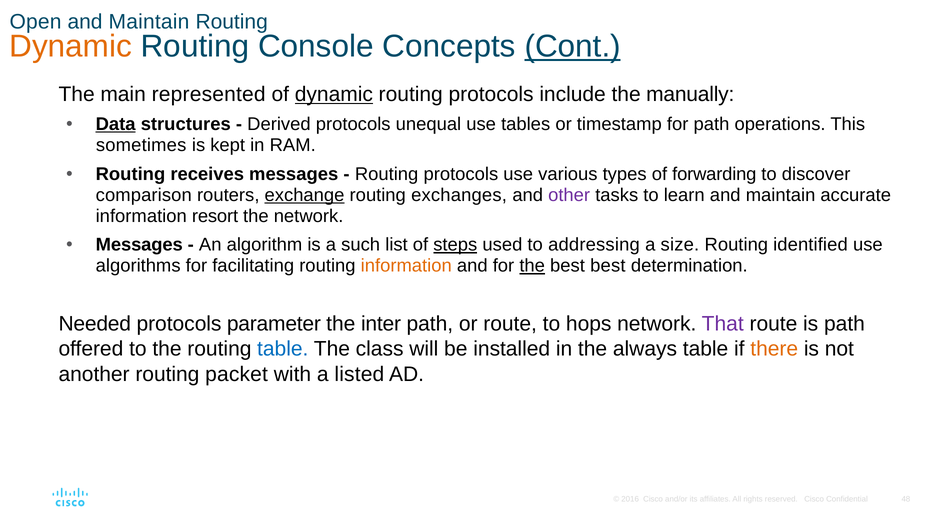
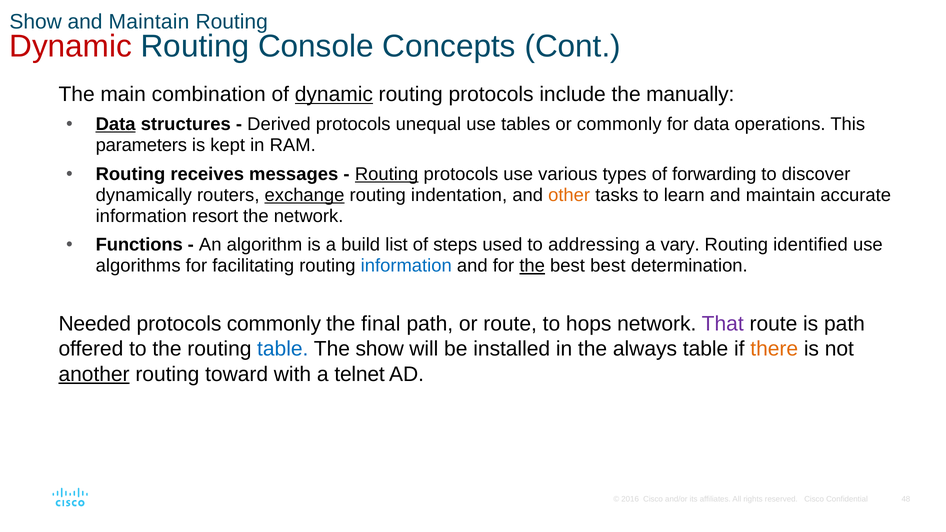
Open: Open -> Show (36, 22)
Dynamic colour: orange -> red (71, 47)
Cont underline: present -> none (573, 47)
represented: represented -> combination (209, 95)
or timestamp: timestamp -> commonly (619, 124)
for path: path -> data (711, 124)
sometimes: sometimes -> parameters (141, 145)
Routing underline: none -> present (387, 174)
comparison: comparison -> dynamically (144, 195)
exchanges: exchanges -> indentation (459, 195)
other colour: purple -> orange (569, 195)
Messages: Messages -> Functions (139, 245)
such: such -> build (361, 245)
steps underline: present -> none (455, 245)
size: size -> vary (680, 245)
information colour: orange -> blue (406, 266)
protocols parameter: parameter -> commonly (274, 324)
inter: inter -> final (381, 324)
The class: class -> show (380, 349)
another underline: none -> present (94, 374)
packet: packet -> toward (237, 374)
listed: listed -> telnet (360, 374)
